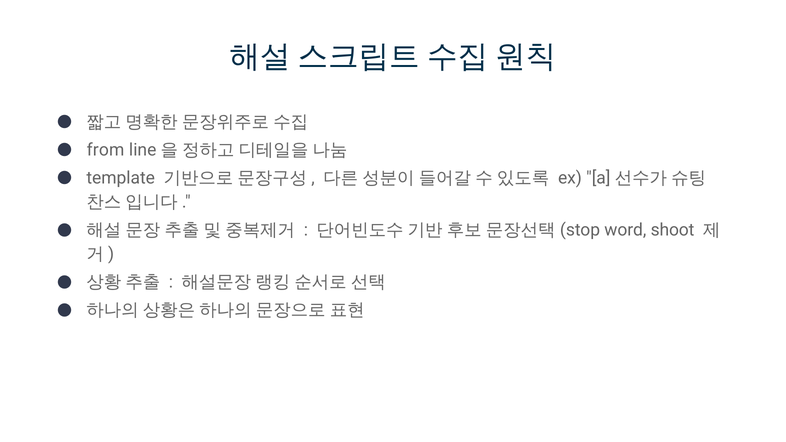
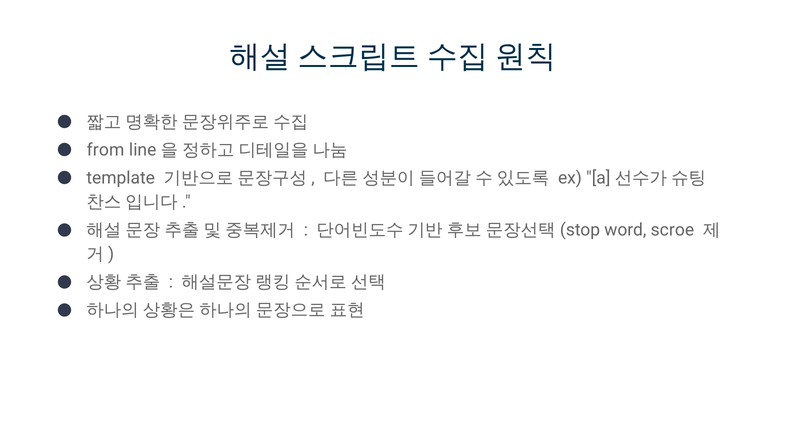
shoot: shoot -> scroe (672, 230)
